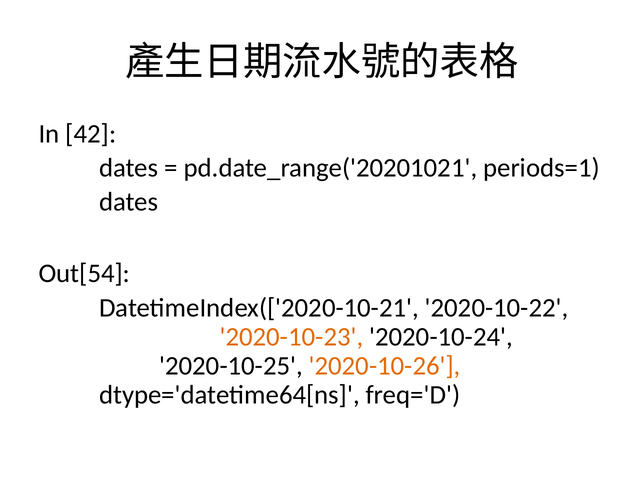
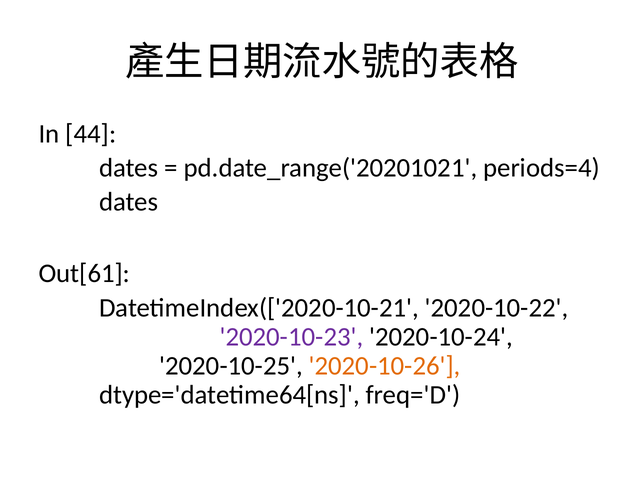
42: 42 -> 44 (91, 134)
periods=1: periods=1 -> periods=4 (542, 168)
Out[54: Out[54 -> Out[61 (84, 274)
2020-10-23 colour: orange -> purple (291, 337)
